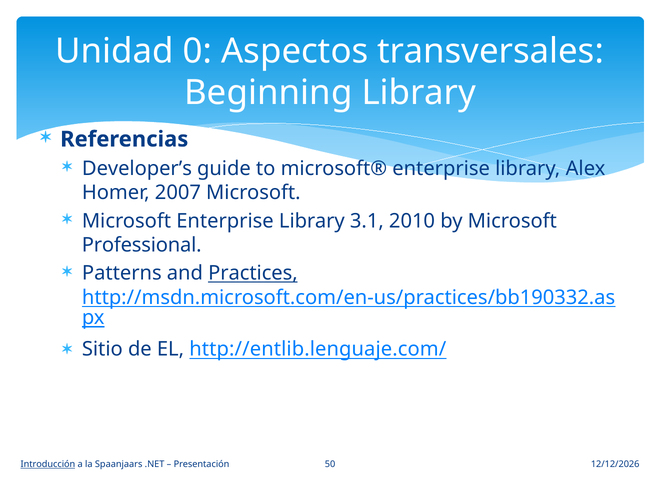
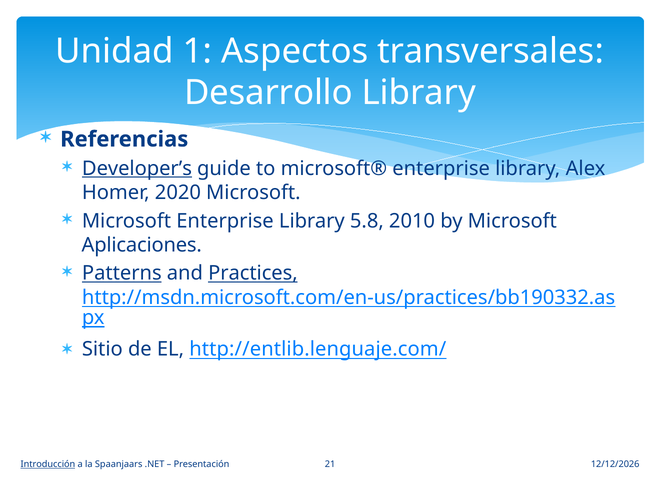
0: 0 -> 1 (198, 51)
Beginning: Beginning -> Desarrollo (268, 93)
Developer’s underline: none -> present (137, 168)
2007: 2007 -> 2020 (178, 193)
3.1: 3.1 -> 5.8 (367, 221)
Professional: Professional -> Aplicaciones (142, 245)
Patterns underline: none -> present (122, 273)
50: 50 -> 21 (330, 464)
